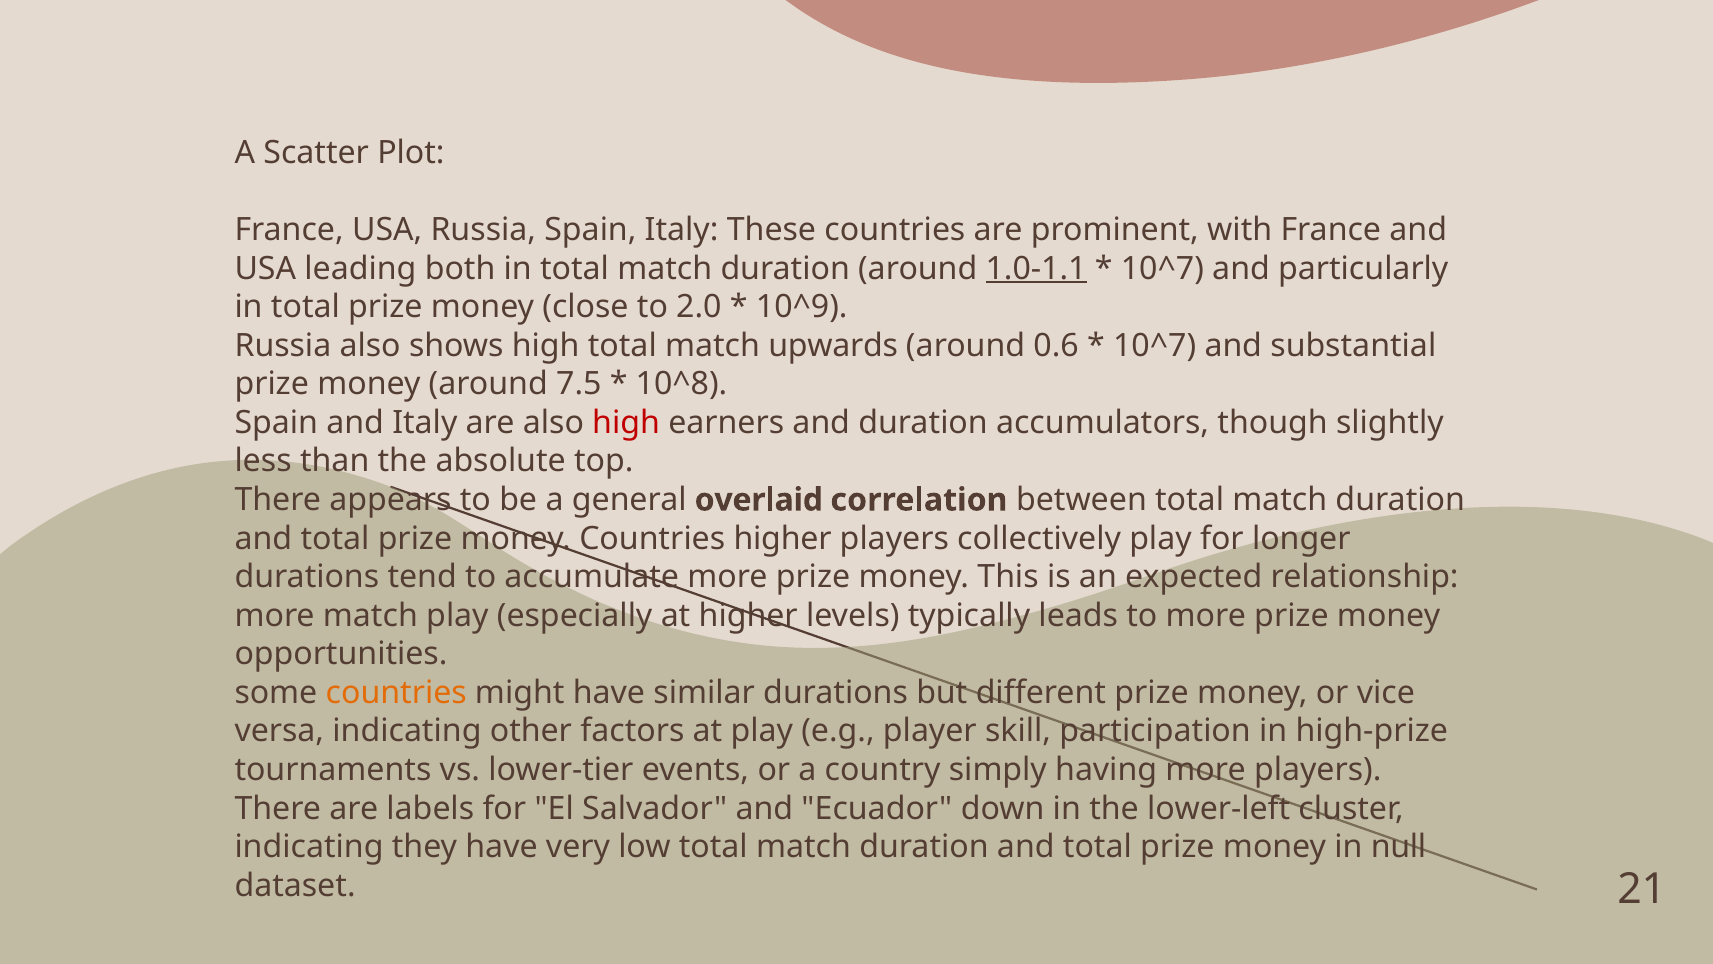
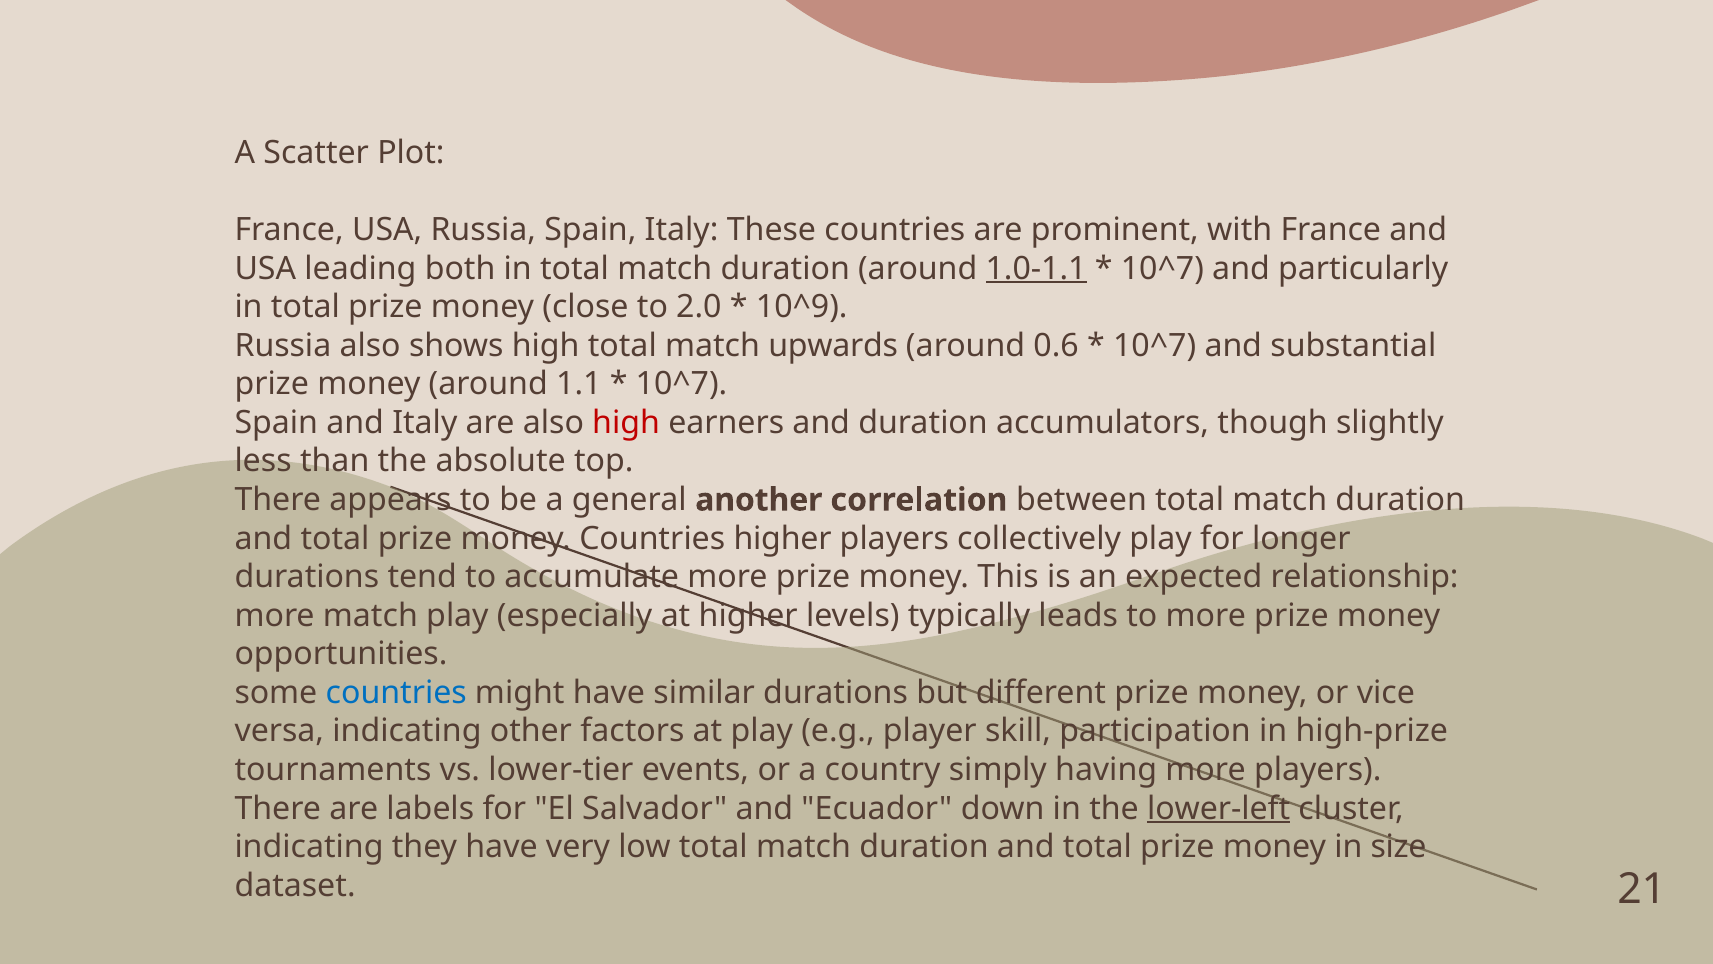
7.5: 7.5 -> 1.1 (579, 384)
10^8: 10^8 -> 10^7 (682, 384)
overlaid: overlaid -> another (759, 500)
countries colour: orange -> blue (396, 692)
lower-left underline: none -> present (1219, 808)
null: null -> size (1399, 847)
